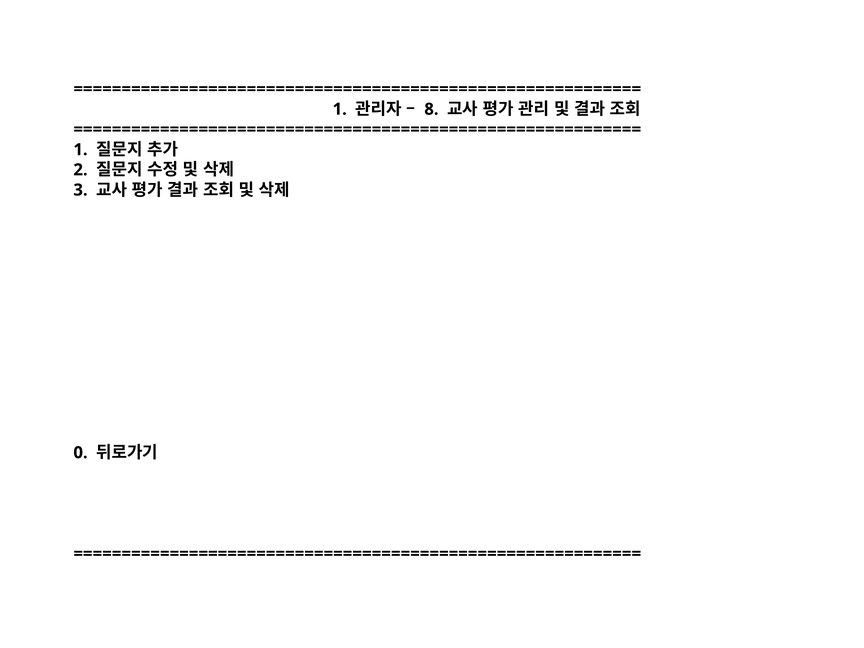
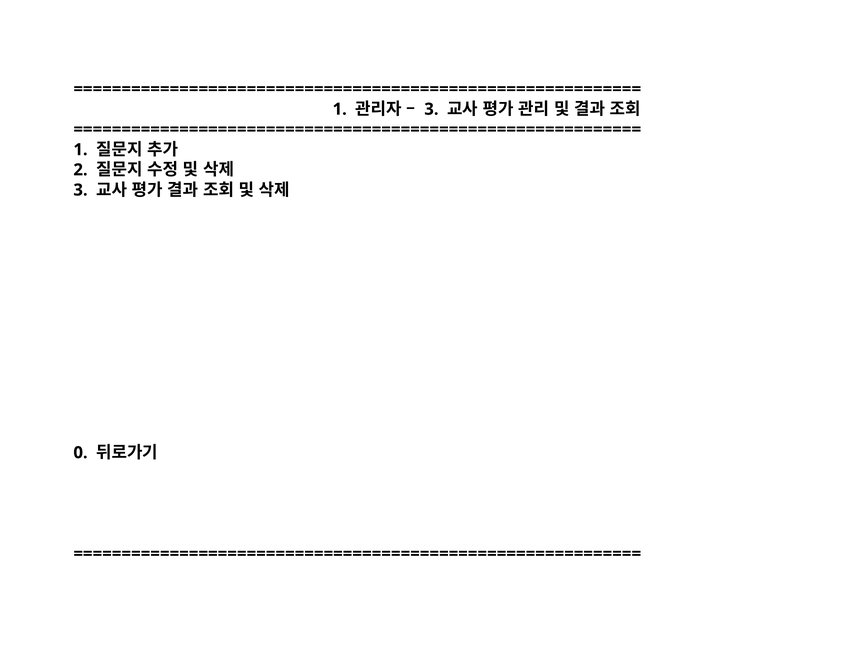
8: 8 -> 3 (431, 109)
